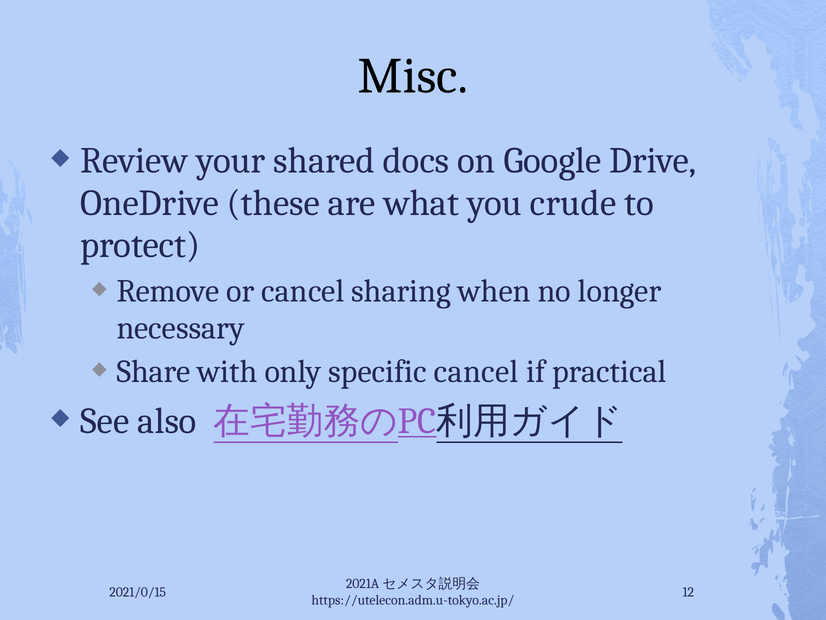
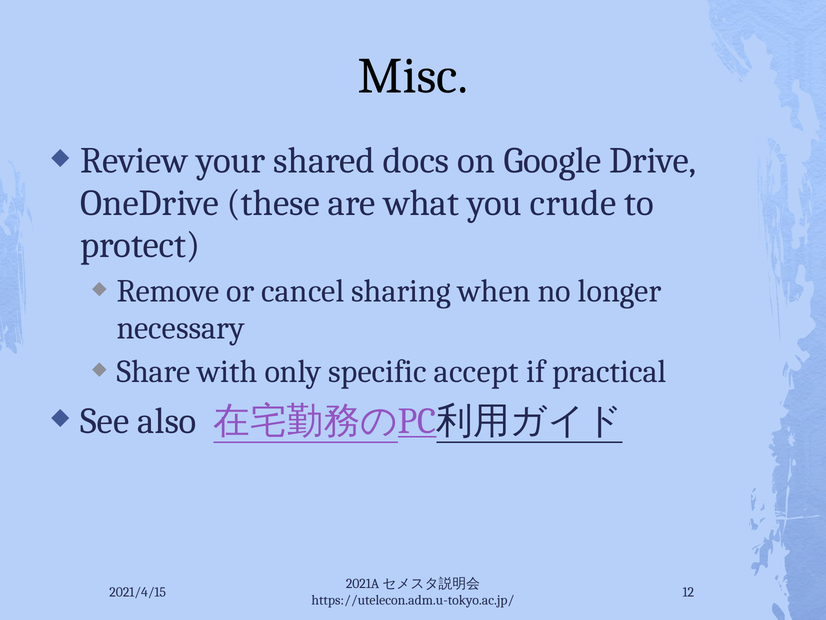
specific cancel: cancel -> accept (476, 371)
2021/0/15: 2021/0/15 -> 2021/4/15 (138, 592)
